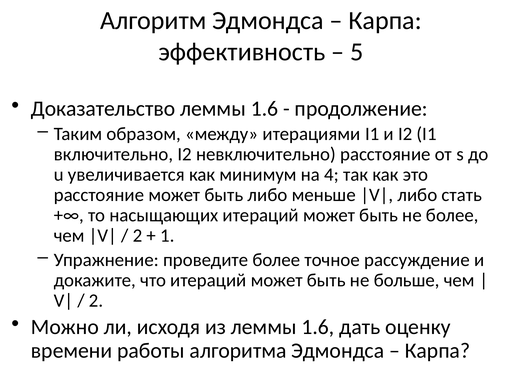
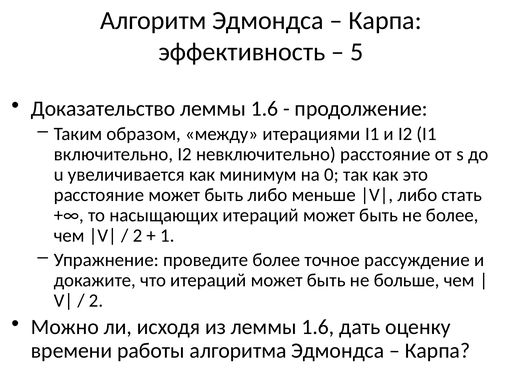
4: 4 -> 0 (331, 174)
